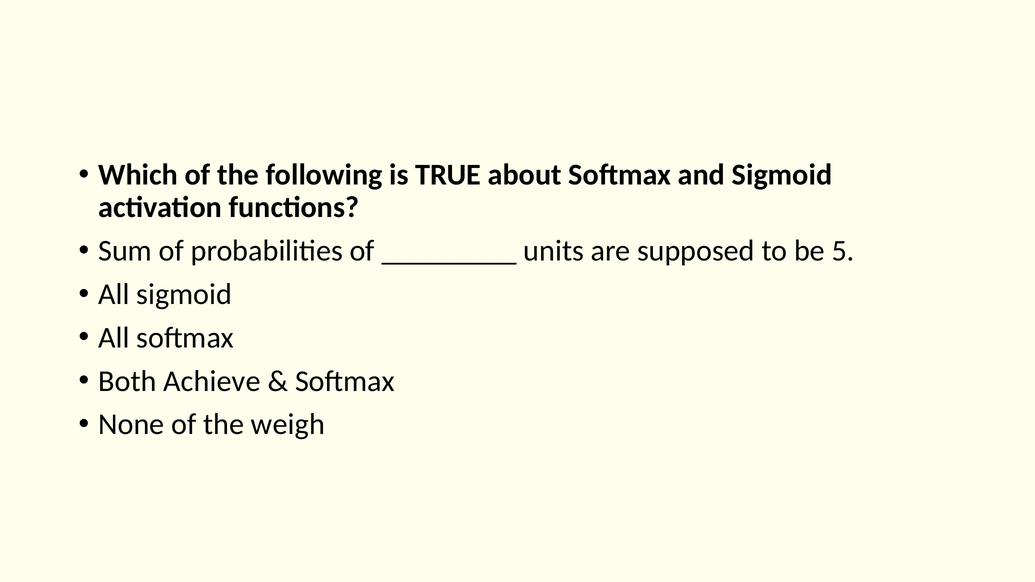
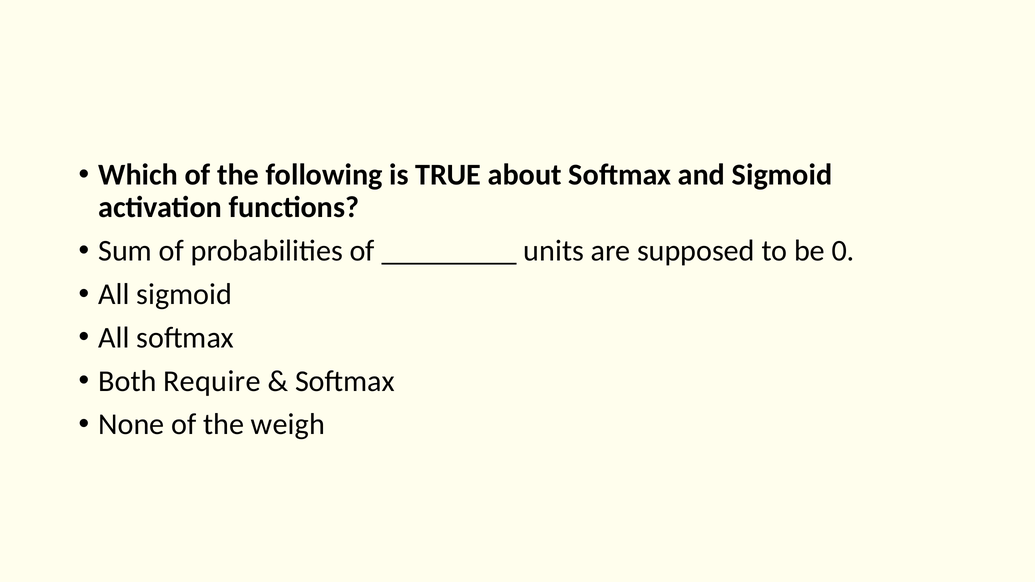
5: 5 -> 0 (843, 251)
Achieve: Achieve -> Require (212, 381)
